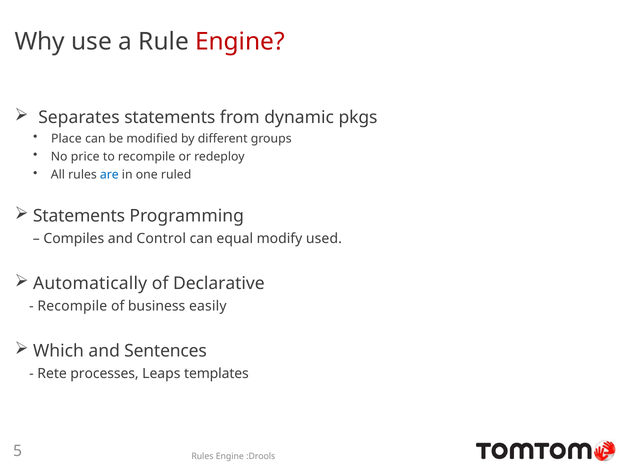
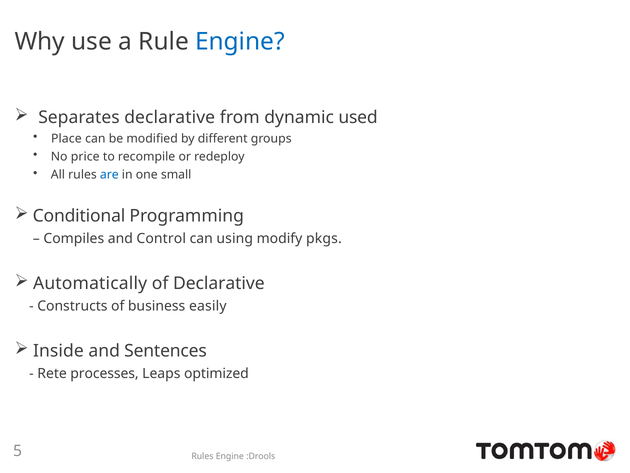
Engine colour: red -> blue (240, 42)
Separates statements: statements -> declarative (170, 117)
pkgs: pkgs -> used (358, 117)
ruled: ruled -> small (176, 175)
Statements: Statements -> Conditional (79, 216)
equal: equal -> using (235, 239)
used: used -> pkgs (324, 239)
Recompile: Recompile -> Constructs (72, 306)
Which: Which -> Inside (58, 351)
templates: templates -> optimized (216, 373)
